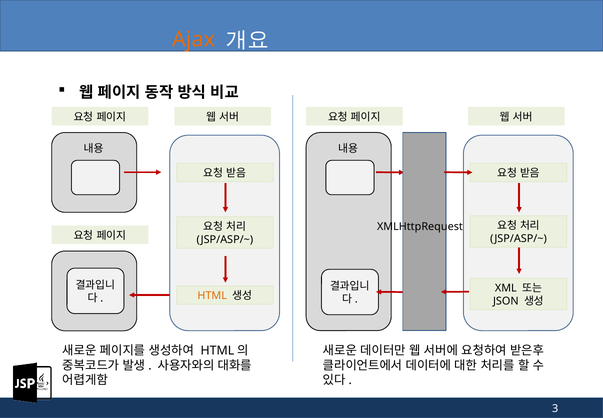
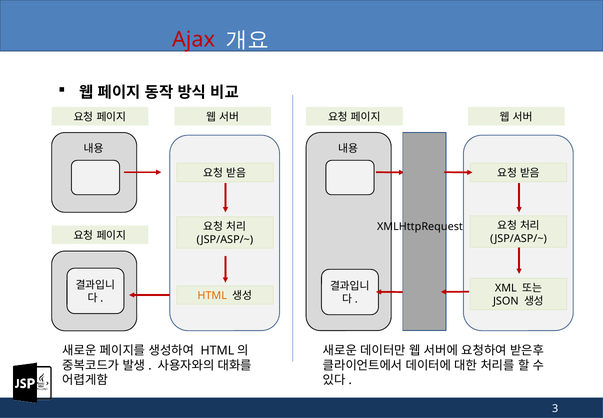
Ajax colour: orange -> red (194, 40)
